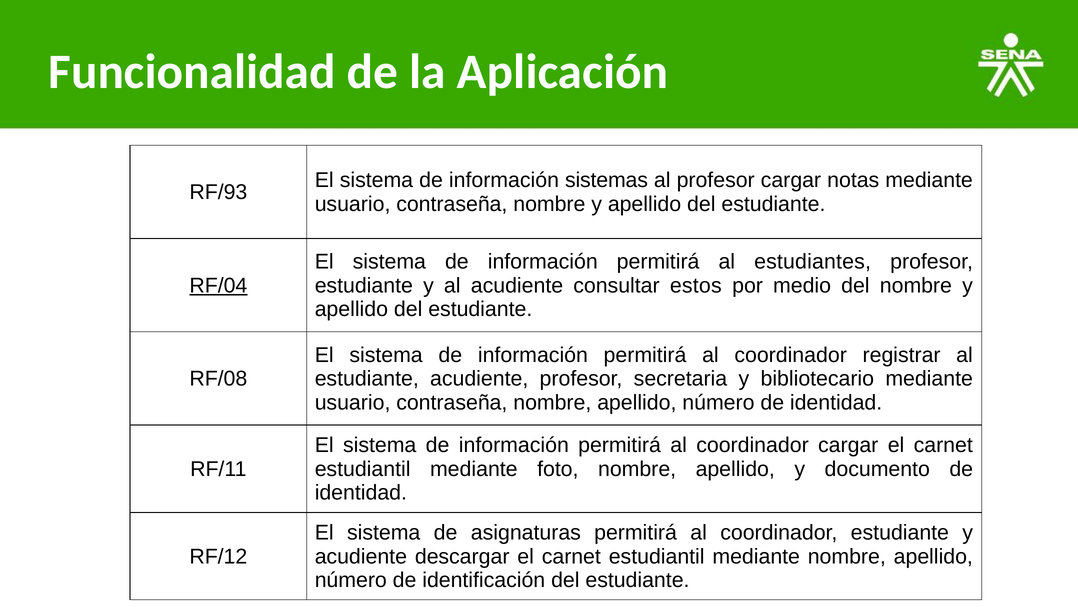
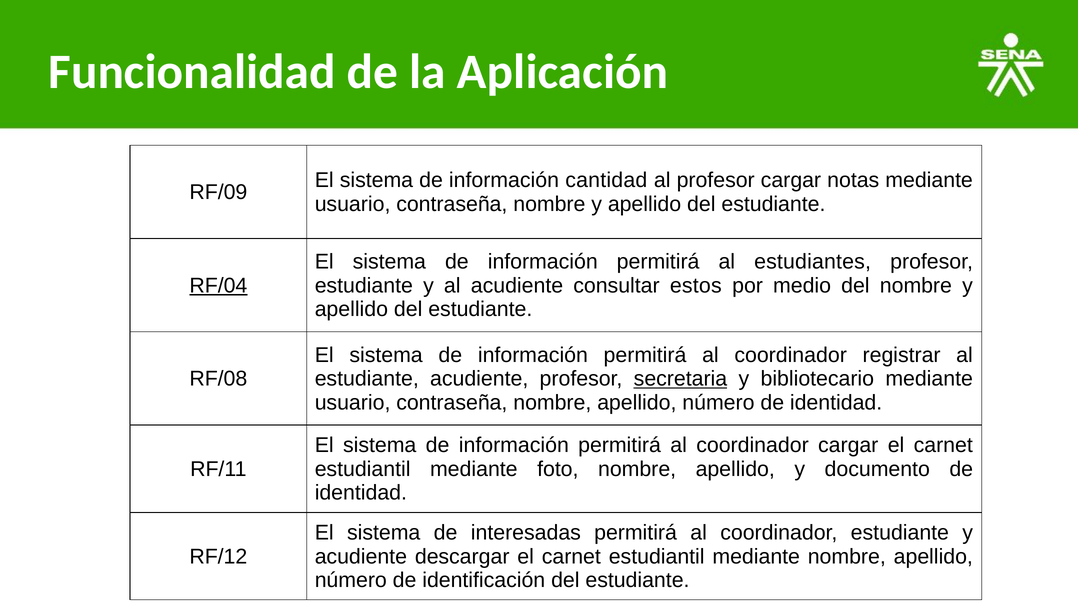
sistemas: sistemas -> cantidad (606, 180)
RF/93: RF/93 -> RF/09 (218, 192)
secretaria underline: none -> present (680, 378)
asignaturas: asignaturas -> interesadas (526, 532)
